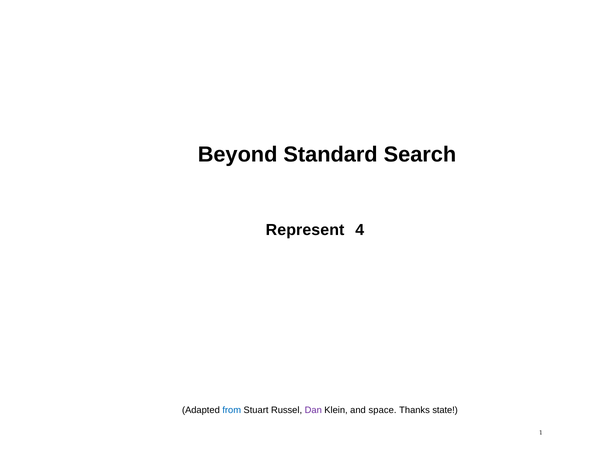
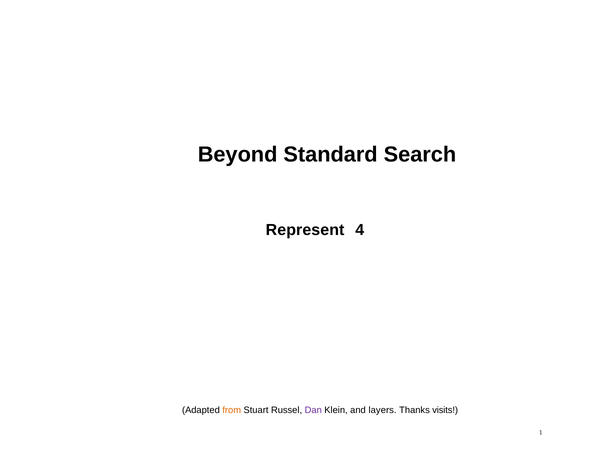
from colour: blue -> orange (232, 410)
space: space -> layers (383, 410)
state: state -> visits (445, 410)
